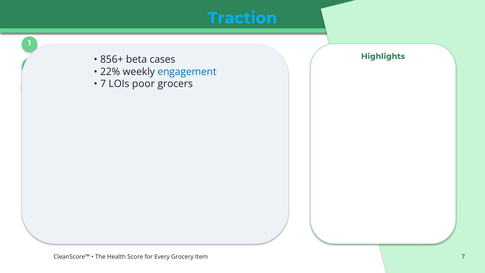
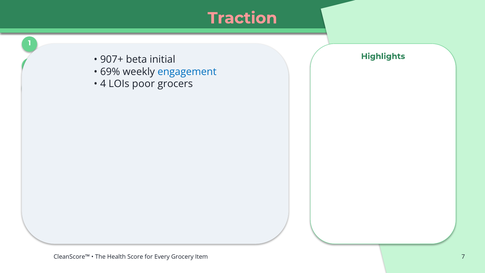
Traction colour: light blue -> pink (242, 18)
856+: 856+ -> 907+ (112, 59)
cases: cases -> initial (162, 59)
22%: 22% -> 69% (110, 72)
7: 7 -> 4 (103, 84)
